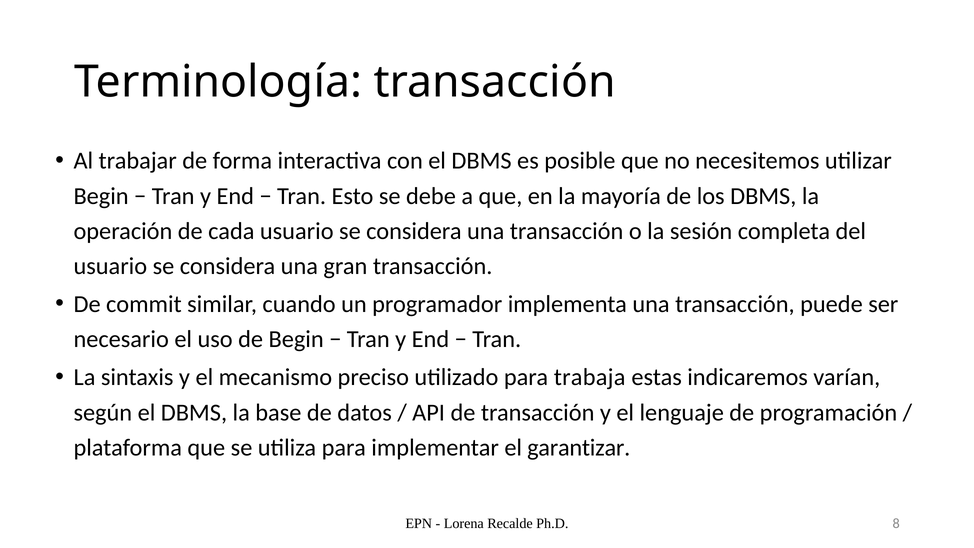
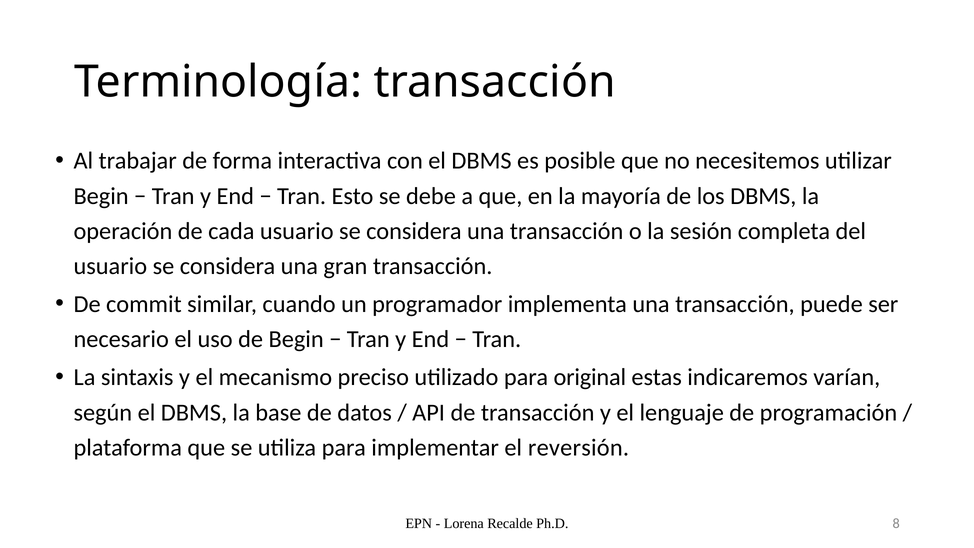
trabaja: trabaja -> original (590, 377)
garantizar: garantizar -> reversión (579, 447)
